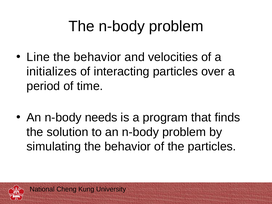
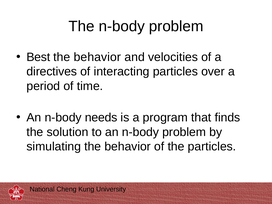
Line: Line -> Best (38, 57)
initializes: initializes -> directives (52, 72)
